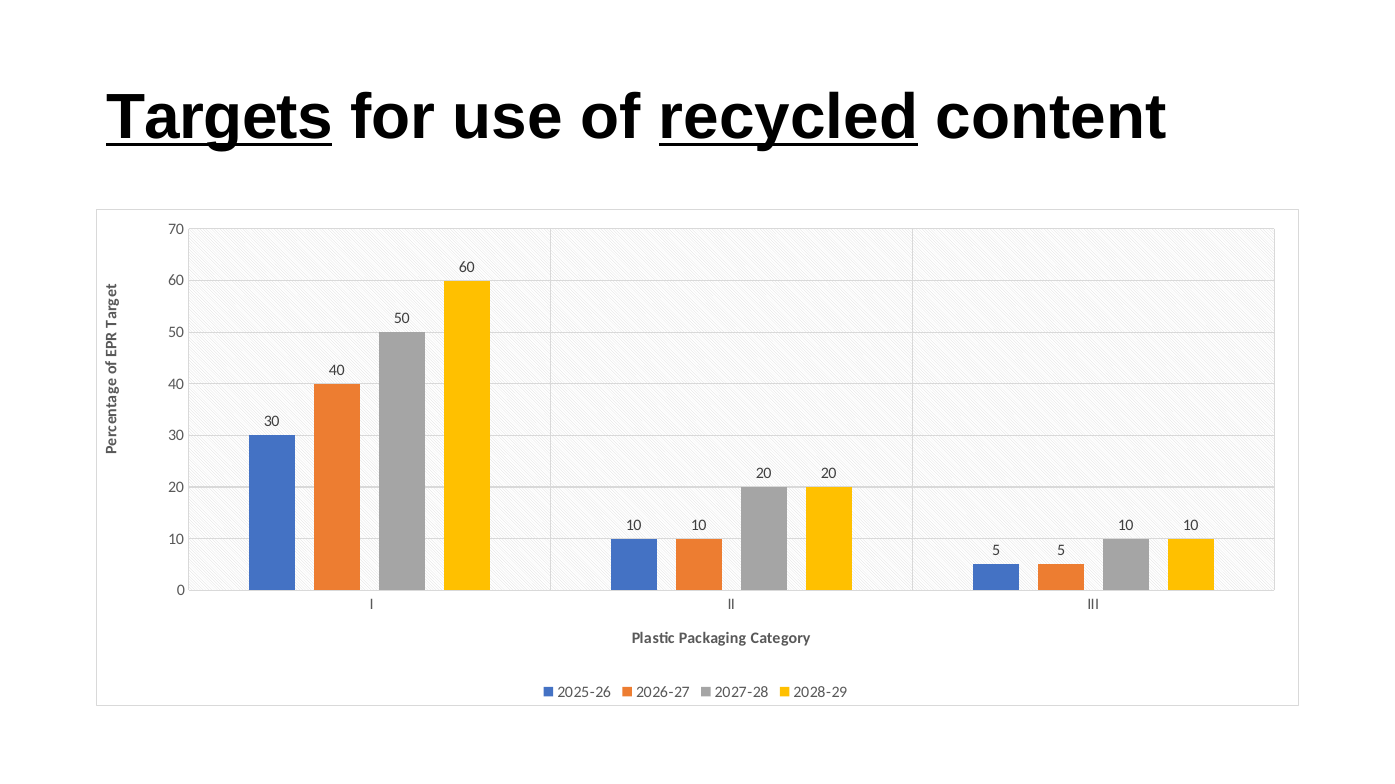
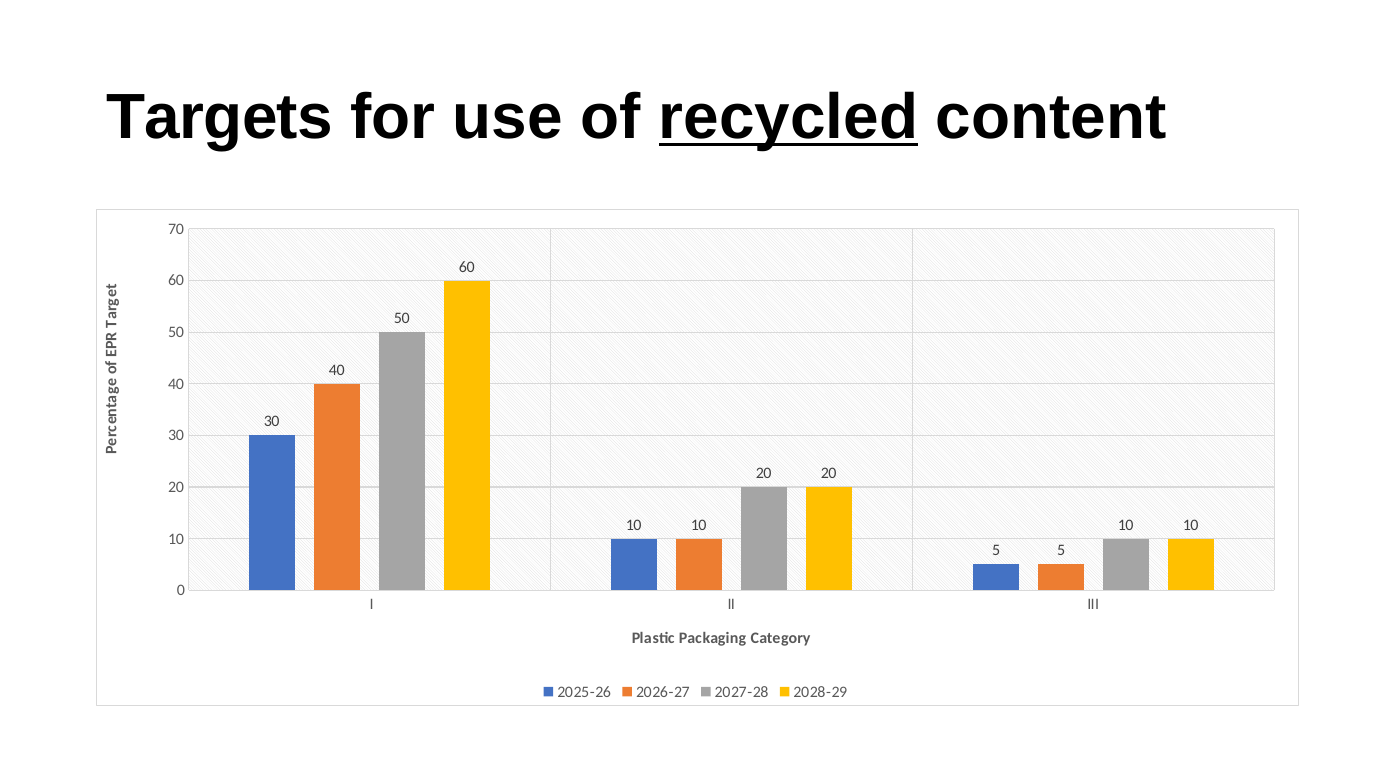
Targets underline: present -> none (220, 117)
